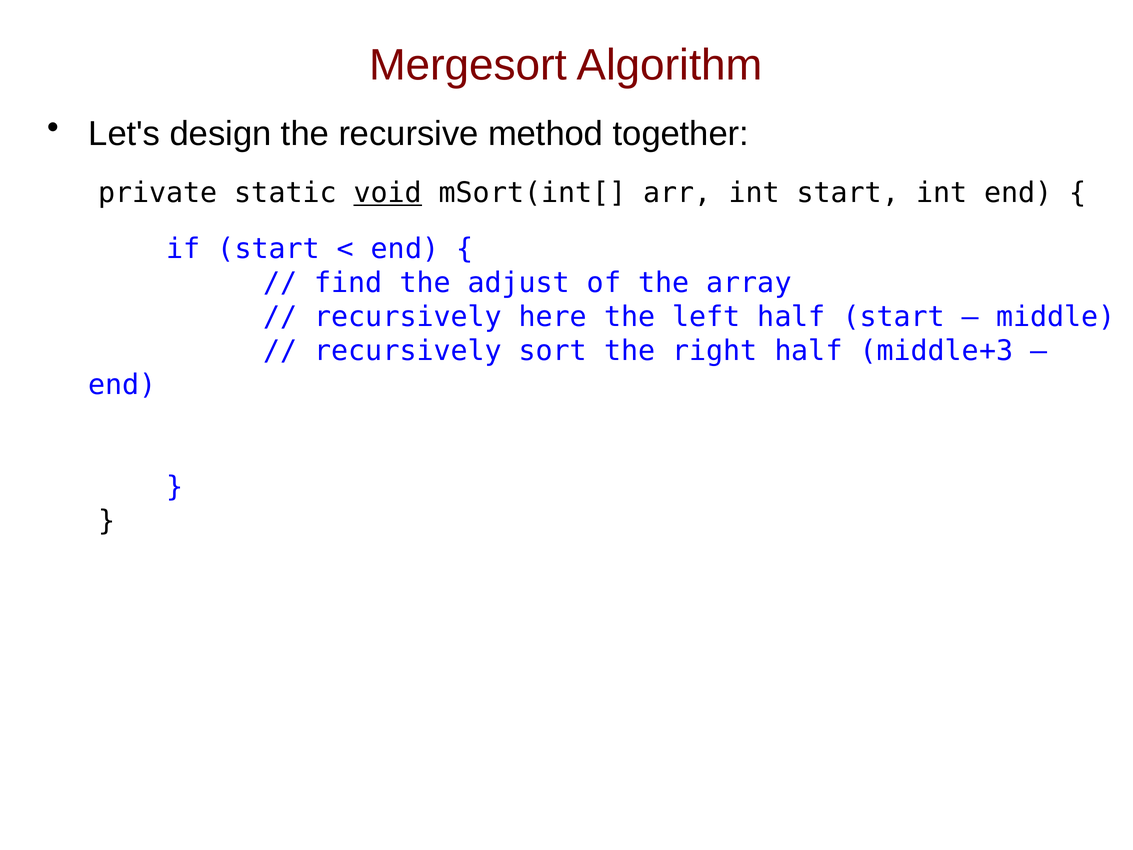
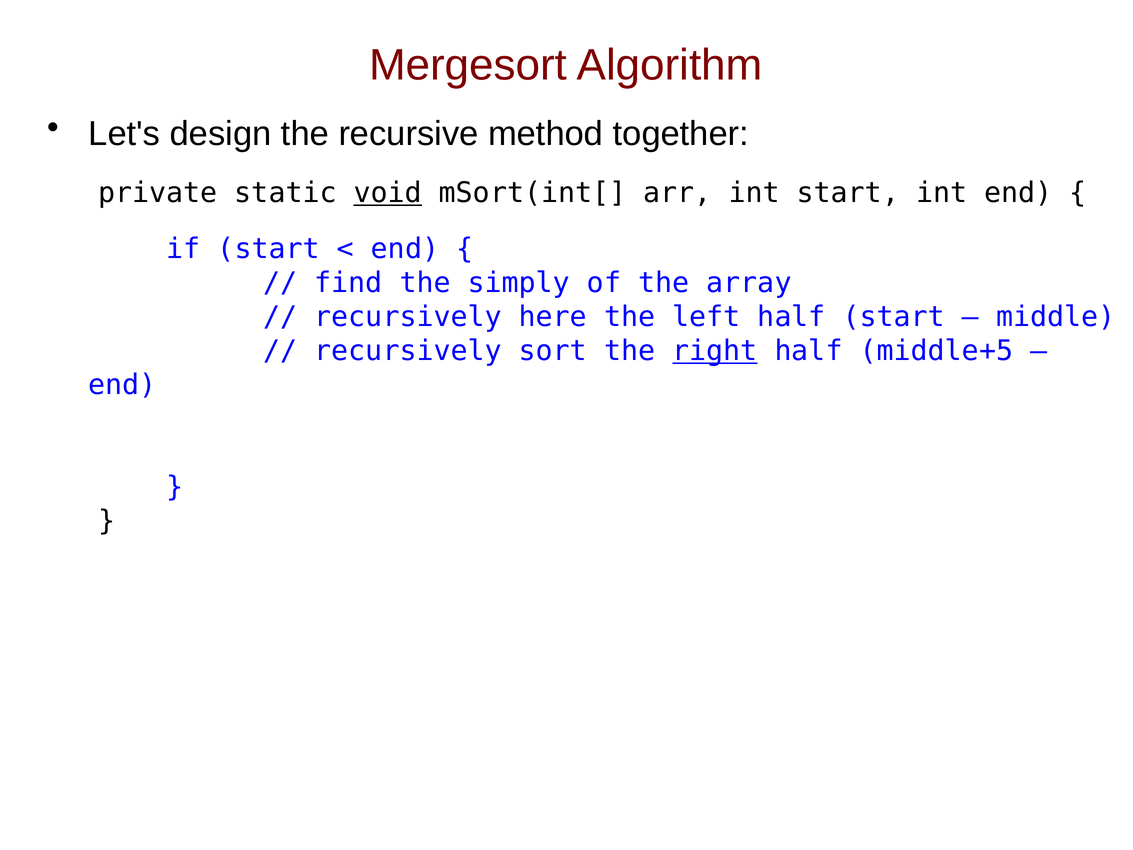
adjust: adjust -> simply (519, 283)
right underline: none -> present (715, 351)
middle+3: middle+3 -> middle+5 (936, 351)
